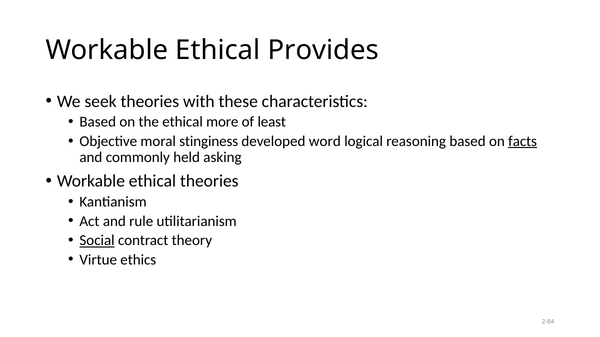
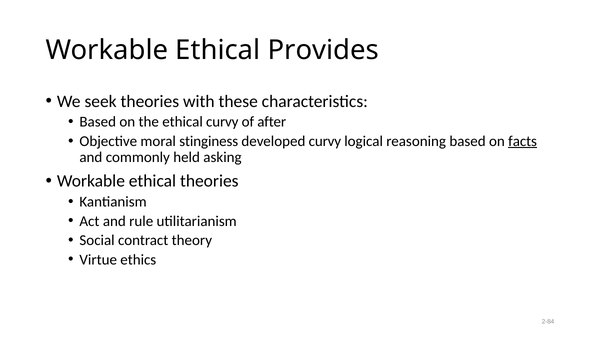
ethical more: more -> curvy (222, 122)
least: least -> after (272, 122)
developed word: word -> curvy (325, 141)
Social underline: present -> none (97, 241)
